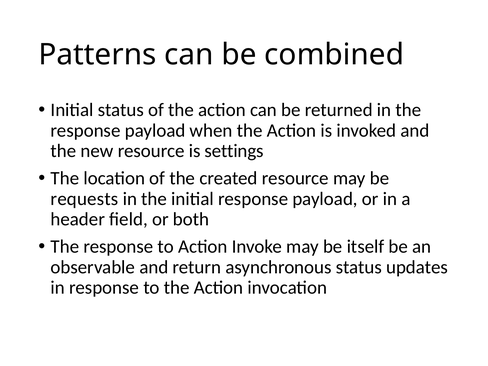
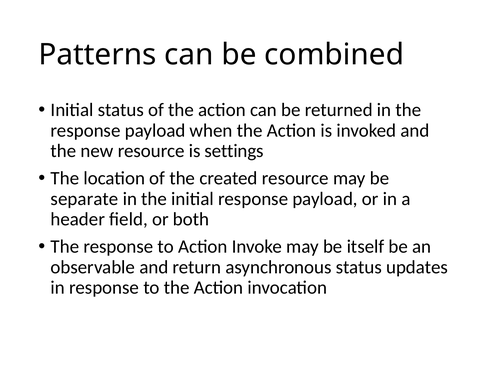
requests: requests -> separate (85, 199)
